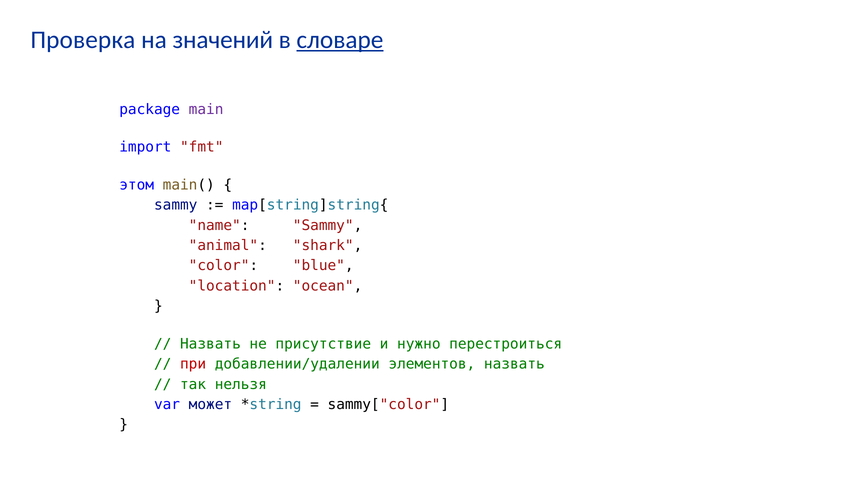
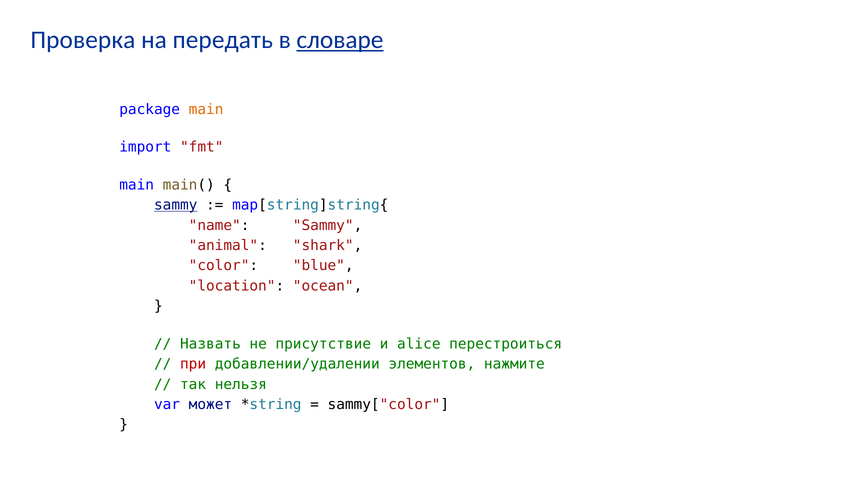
значений: значений -> передать (223, 40)
main colour: purple -> orange (206, 110)
этом: этом -> main (137, 185)
sammy underline: none -> present (176, 205)
нужно: нужно -> alice (419, 344)
элементов назвать: назвать -> нажмите (514, 364)
